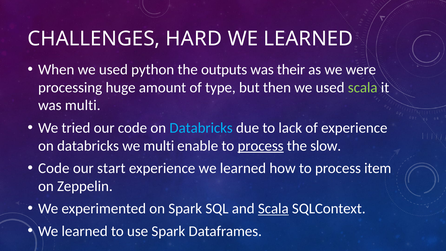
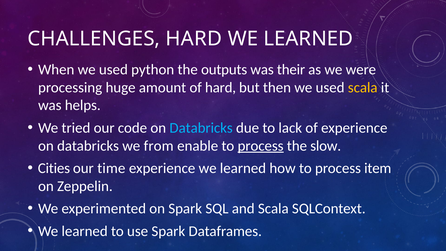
of type: type -> hard (221, 88)
scala colour: light green -> yellow (363, 88)
was multi: multi -> helps (83, 105)
we multi: multi -> from (159, 146)
Code: Code -> Cities (54, 168)
start: start -> time (111, 168)
Scala underline: present -> none (273, 209)
